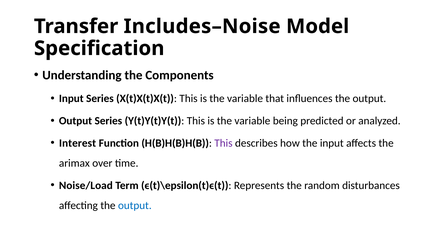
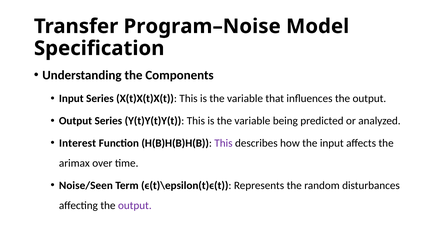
Includes–Noise: Includes–Noise -> Program–Noise (202, 26)
Noise/Load: Noise/Load -> Noise/Seen (86, 186)
output colour: blue -> purple (135, 206)
